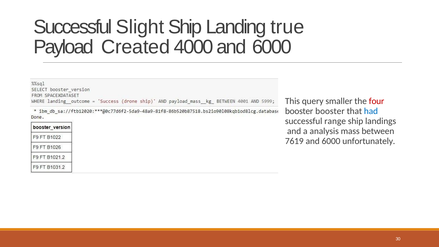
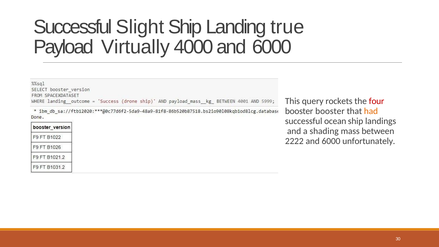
Created: Created -> Virtually (136, 47)
smaller: smaller -> rockets (339, 101)
had colour: blue -> orange (371, 111)
range: range -> ocean (335, 121)
analysis: analysis -> shading (324, 131)
7619: 7619 -> 2222 (294, 141)
